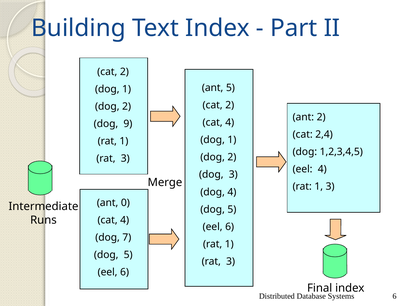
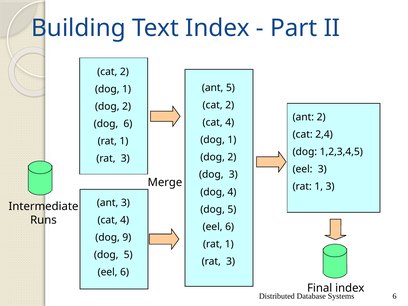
dog 9: 9 -> 6 (128, 124)
eel 4: 4 -> 3 (322, 169)
ant 0: 0 -> 3 (125, 203)
7: 7 -> 9 (127, 237)
